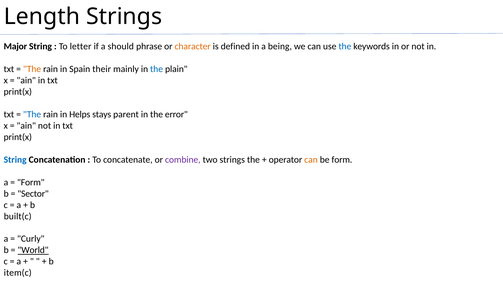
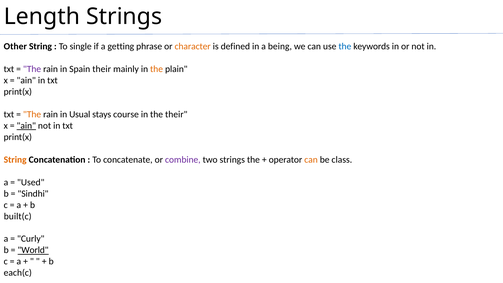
Major: Major -> Other (15, 46)
letter: letter -> single (81, 46)
should: should -> getting (121, 46)
The colour: orange -> purple (32, 69)
the colour: blue -> orange (157, 69)
The colour: blue -> orange (32, 114)
Helps: Helps -> Usual (80, 114)
parent: parent -> course (126, 114)
the error: error -> their (176, 114)
ain underline: none -> present (26, 126)
String colour: blue -> orange (15, 160)
be form: form -> class (342, 160)
Form: Form -> Used (31, 182)
Sector: Sector -> Sindhi (33, 194)
item(c: item(c -> each(c (18, 273)
